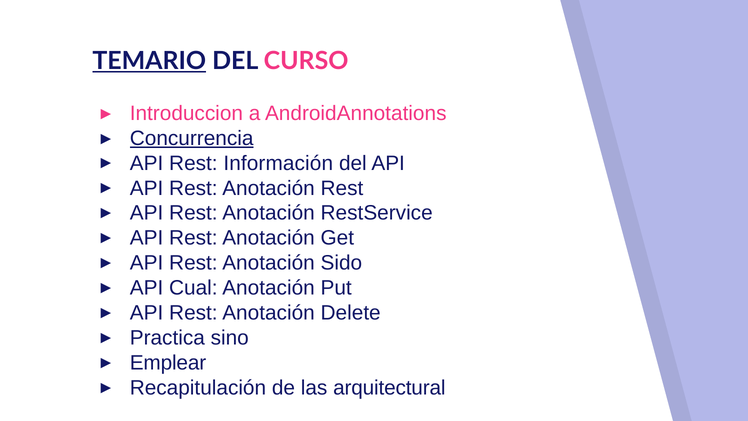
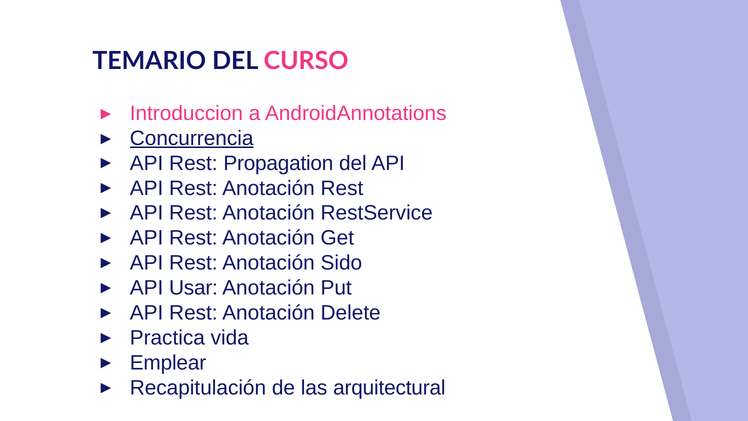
TEMARIO underline: present -> none (149, 61)
Información: Información -> Propagation (278, 163)
Cual: Cual -> Usar (193, 288)
sino: sino -> vida (230, 338)
